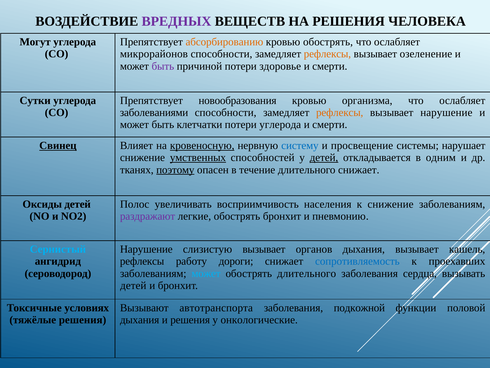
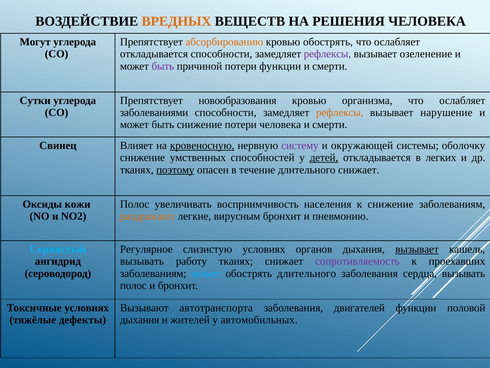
ВРЕДНЫХ colour: purple -> orange (177, 21)
микрорайонов: микрорайонов -> откладывается (154, 54)
рефлексы colour: orange -> purple (327, 54)
потери здоровье: здоровье -> функции (280, 66)
быть клетчатки: клетчатки -> снижение (199, 125)
потери углерода: углерода -> человека (280, 125)
Свинец underline: present -> none (58, 145)
систему colour: blue -> purple (300, 145)
просвещение: просвещение -> окружающей (362, 145)
нарушает: нарушает -> оболочку (464, 145)
умственных underline: present -> none (198, 157)
одним: одним -> легких (441, 157)
Оксиды детей: детей -> кожи (78, 204)
раздражают colour: purple -> orange (148, 216)
легкие обострять: обострять -> вирусным (237, 216)
Нарушение: Нарушение -> Регулярное (146, 249)
слизистую вызывает: вызывает -> условиях (264, 249)
вызывает underline: none -> present (417, 249)
рефлексы: рефлексы -> вызывать (142, 261)
работу дороги: дороги -> тканях (236, 261)
сопротивляемость colour: blue -> purple (357, 261)
детей: детей -> полос (133, 285)
подкожной: подкожной -> двигателей (359, 307)
тяжёлые решения: решения -> дефекты (83, 319)
и решения: решения -> жителей (190, 319)
онкологические: онкологические -> автомобильных (259, 319)
